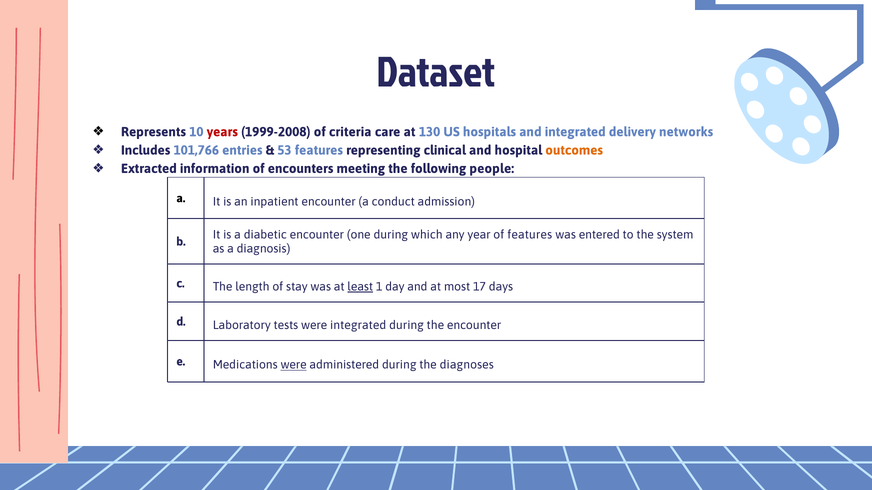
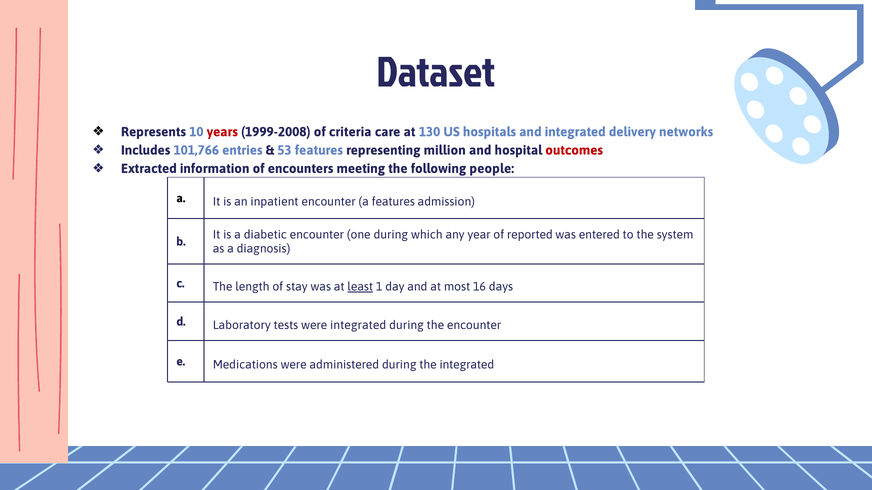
clinical: clinical -> million (445, 150)
outcomes colour: orange -> red (574, 150)
a conduct: conduct -> features (393, 202)
of features: features -> reported (530, 235)
17: 17 -> 16 (480, 287)
were underline: present -> none (294, 365)
the diagnoses: diagnoses -> integrated (467, 365)
